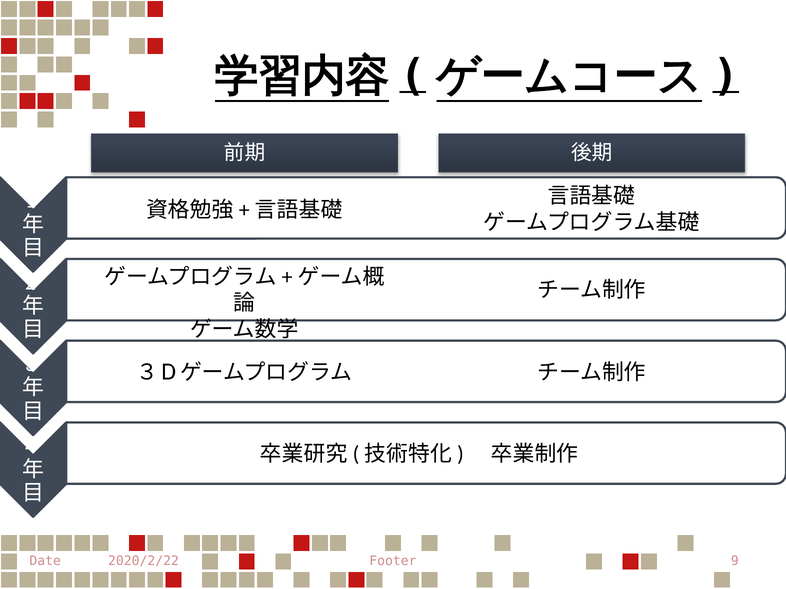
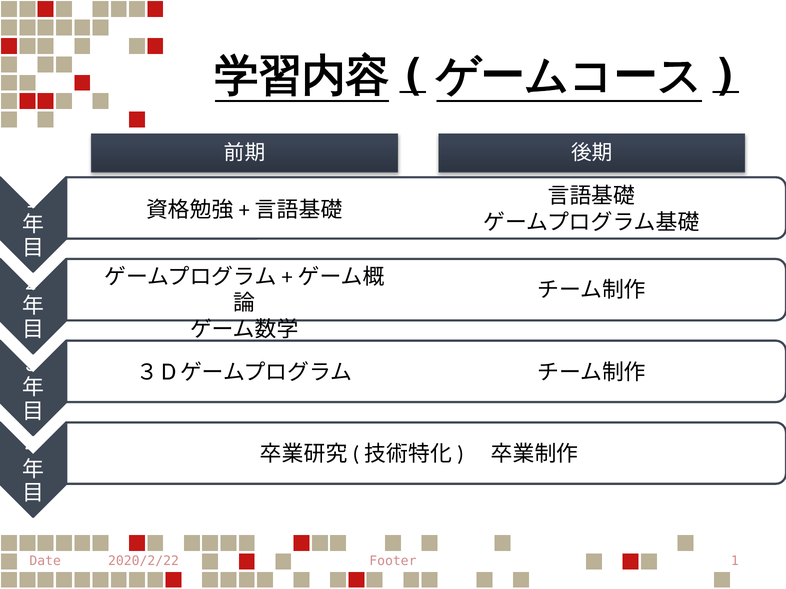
2020/2/22 9: 9 -> 1 (735, 561)
